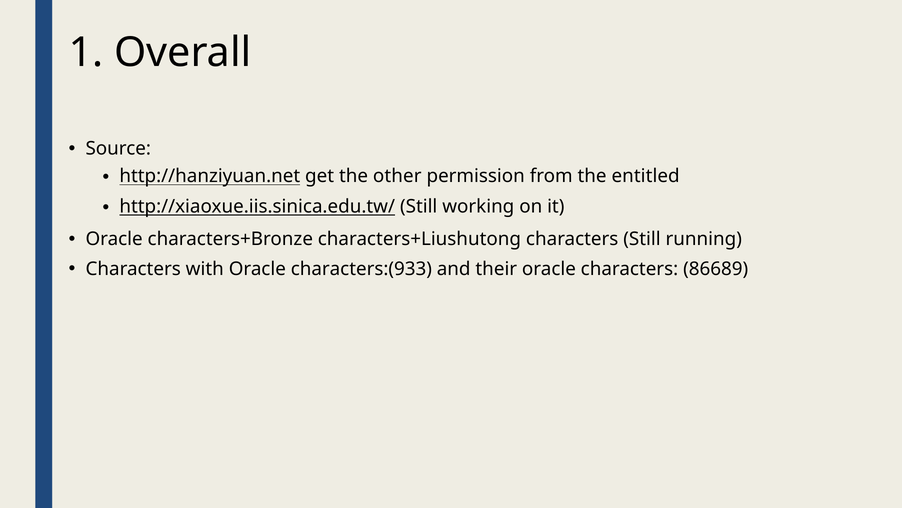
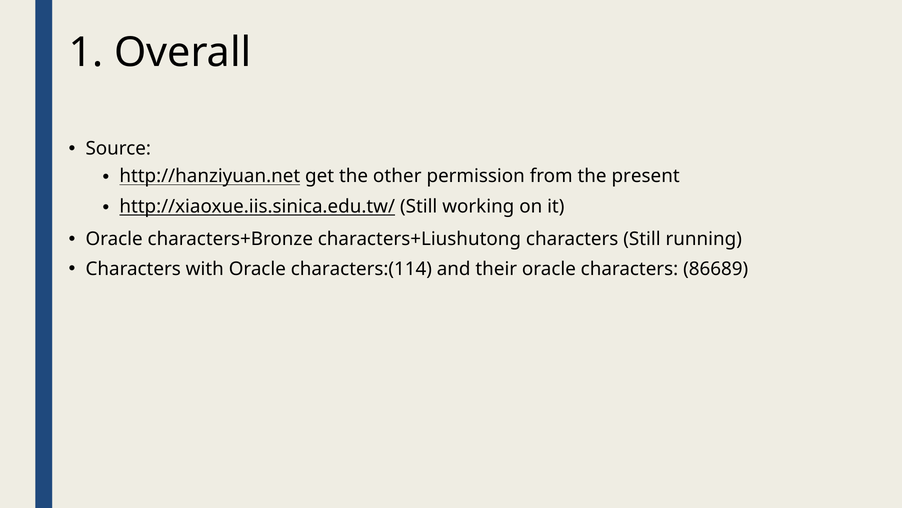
entitled: entitled -> present (646, 176)
characters:(933: characters:(933 -> characters:(114 (361, 269)
